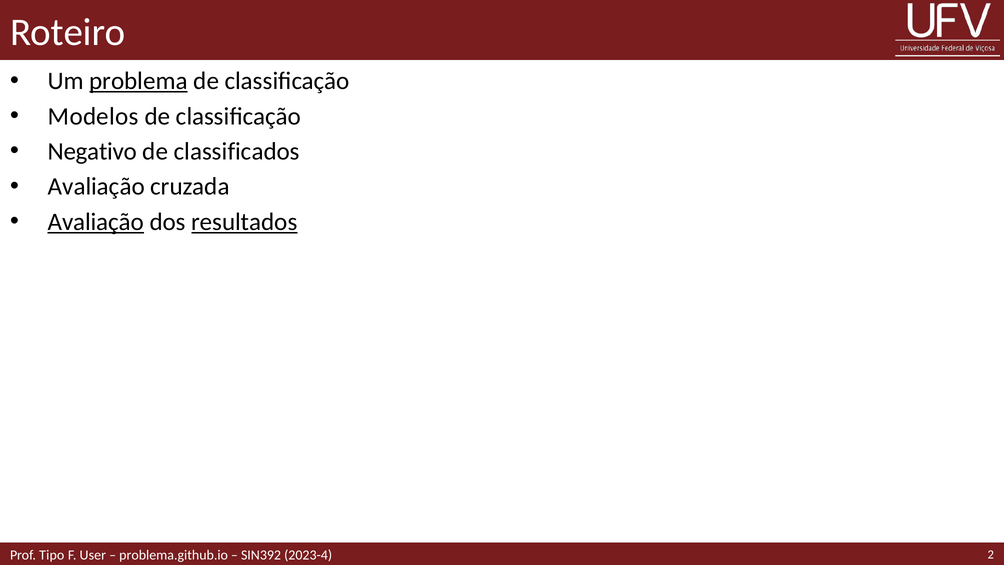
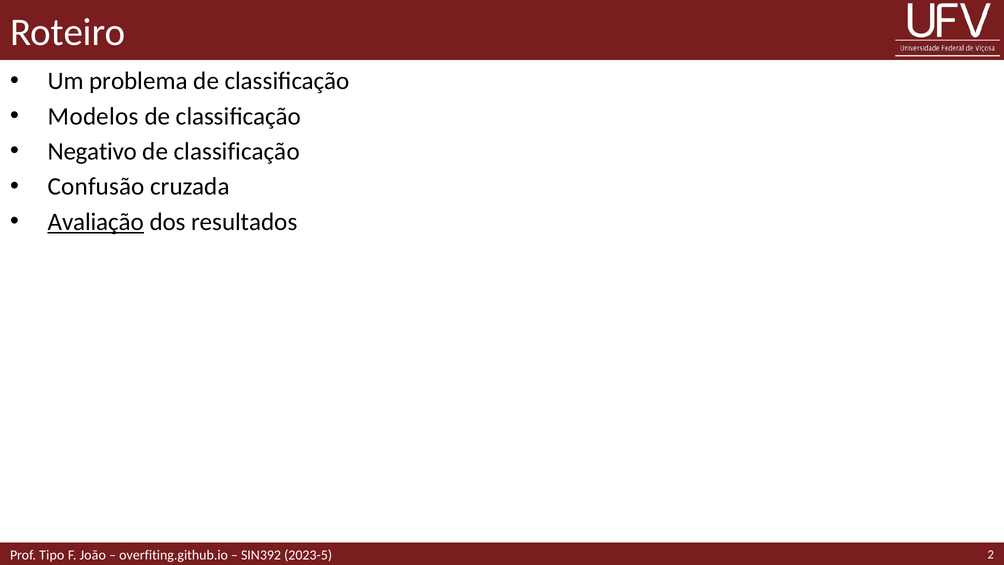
problema underline: present -> none (138, 81)
classificados: classificados -> classificação (237, 151)
Avaliação: Avaliação -> Confusão (96, 187)
resultados underline: present -> none (244, 222)
User: User -> João (93, 555)
problema.github.io: problema.github.io -> overfiting.github.io (174, 555)
2023-4: 2023-4 -> 2023-5 (308, 555)
